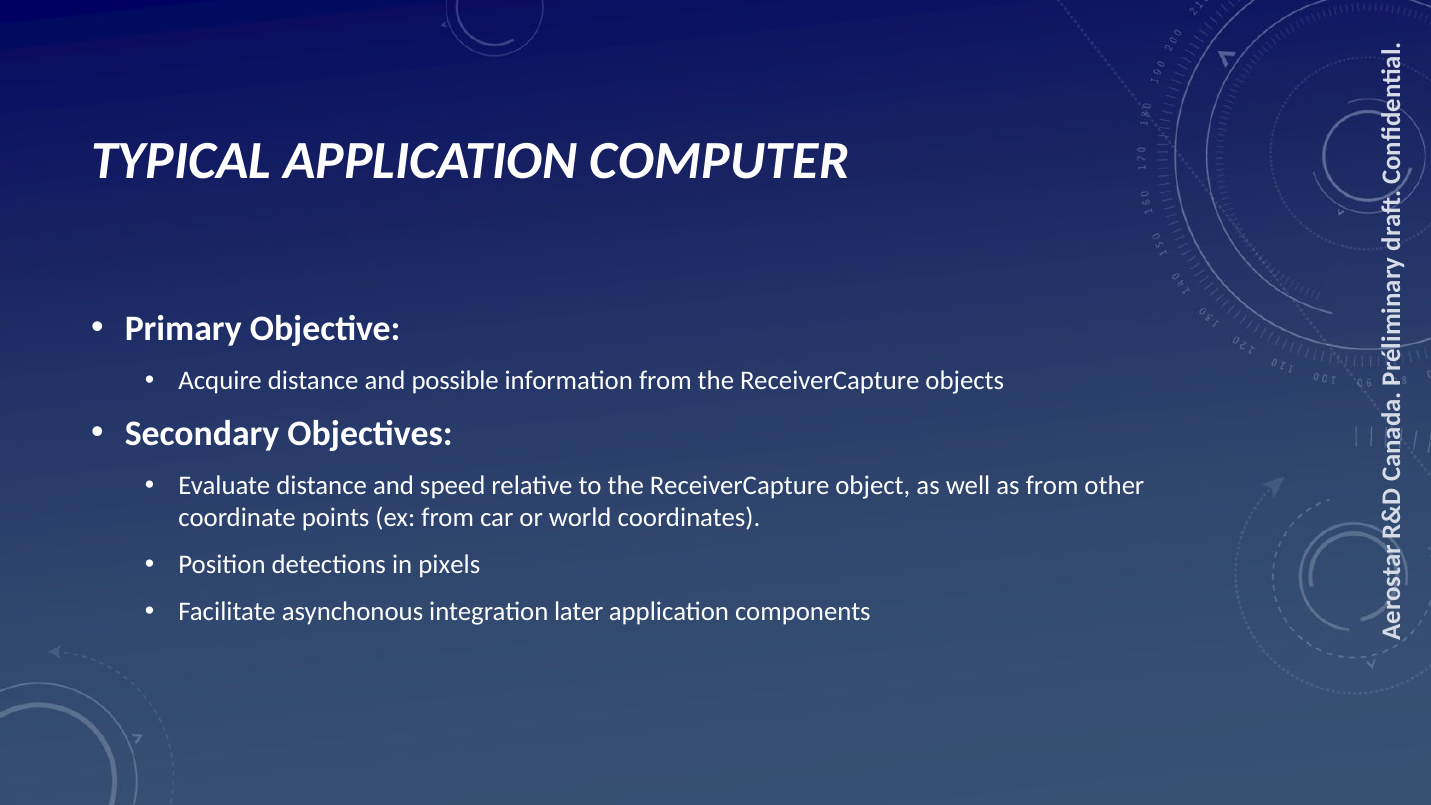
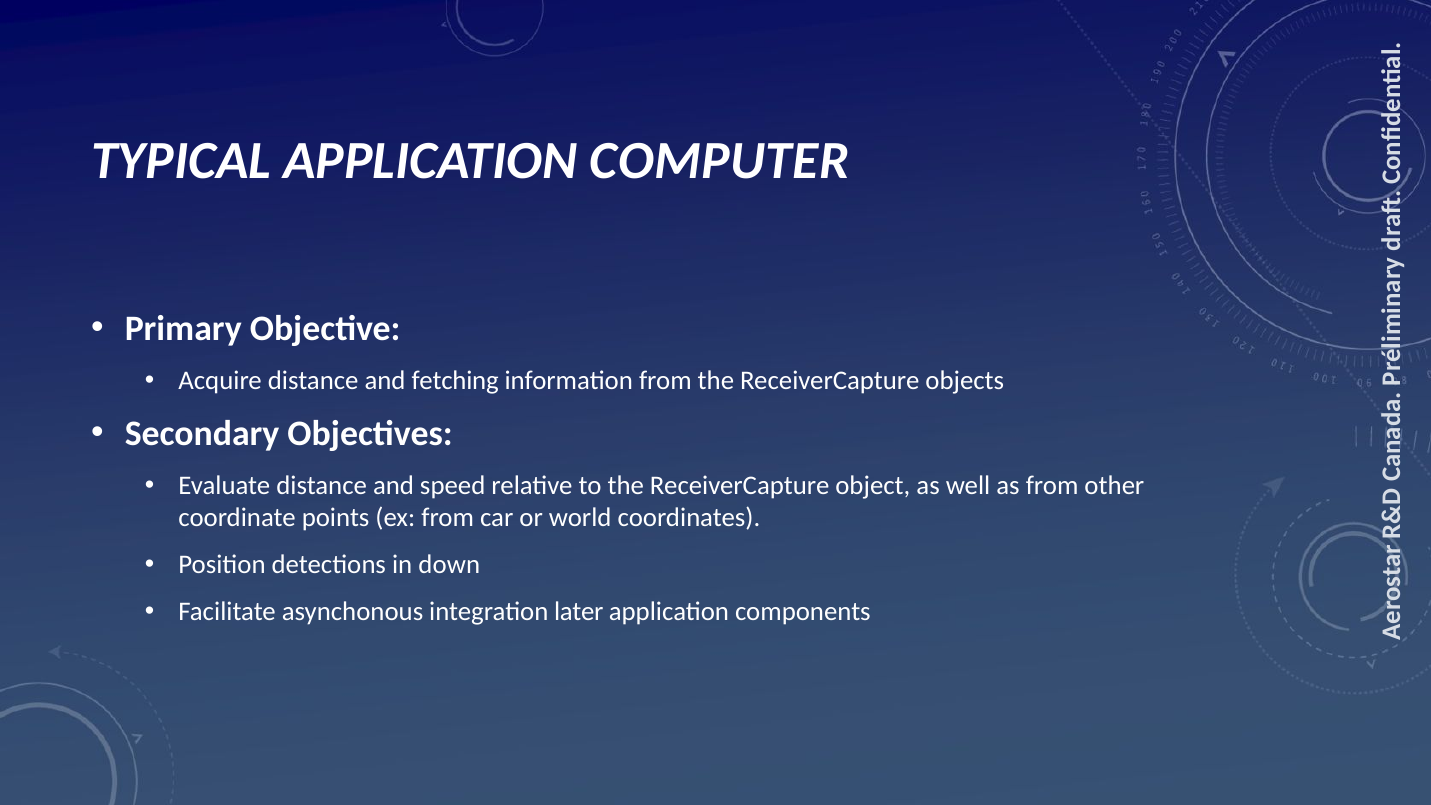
possible: possible -> fetching (455, 381)
pixels: pixels -> down (449, 565)
